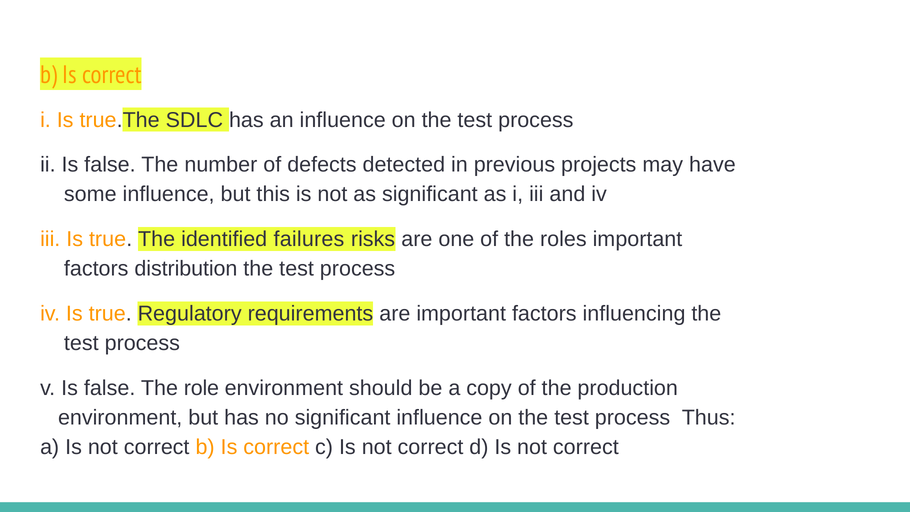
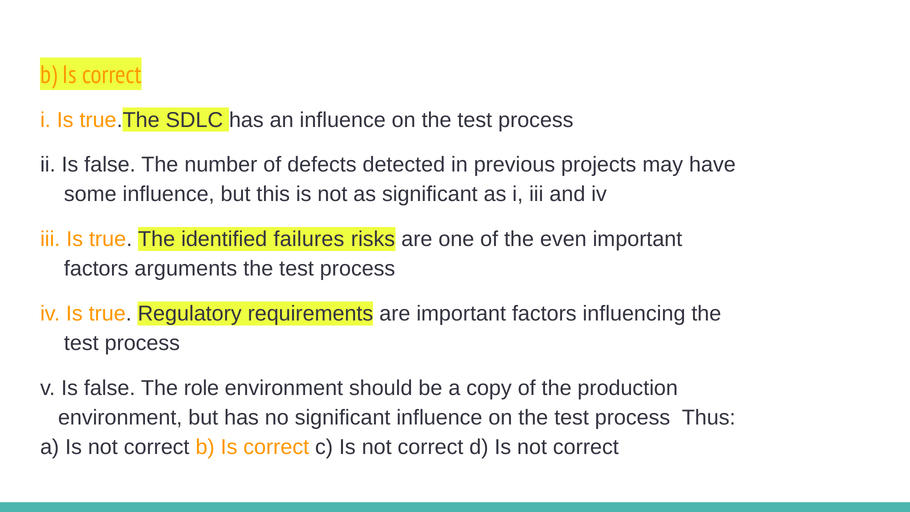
roles: roles -> even (563, 239)
distribution: distribution -> arguments (186, 269)
